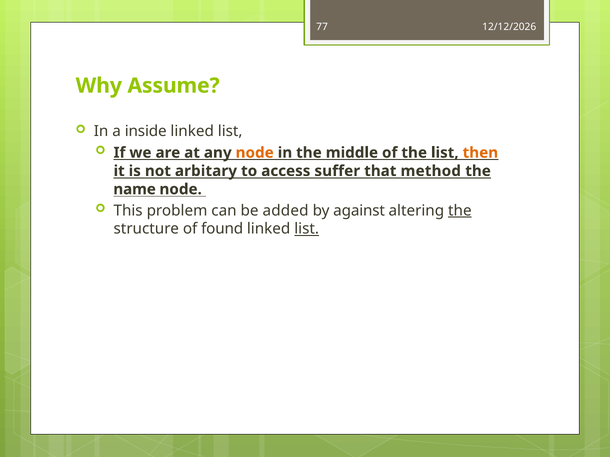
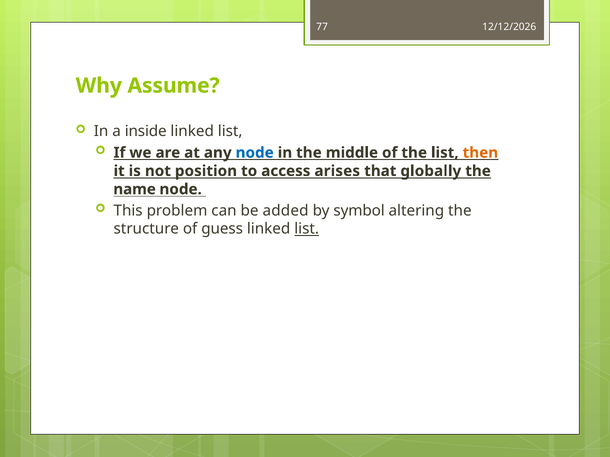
node colour: orange -> blue (255, 153)
arbitary: arbitary -> position (206, 171)
suffer: suffer -> arises (337, 171)
method: method -> globally (431, 171)
against: against -> symbol (359, 211)
the underline: present -> none (460, 211)
found: found -> guess (222, 229)
